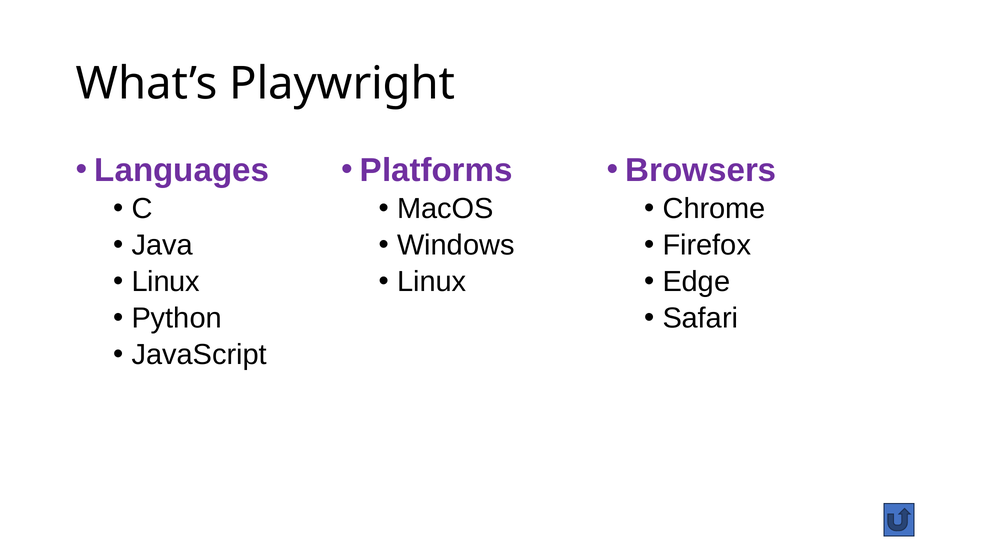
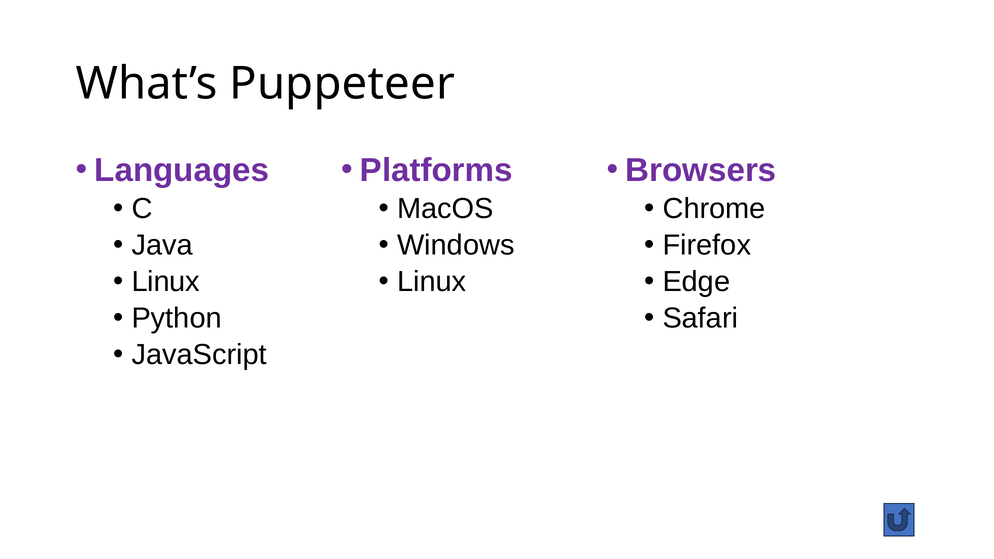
Playwright: Playwright -> Puppeteer (342, 83)
